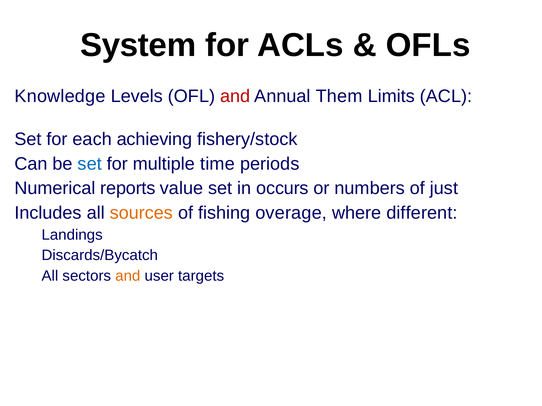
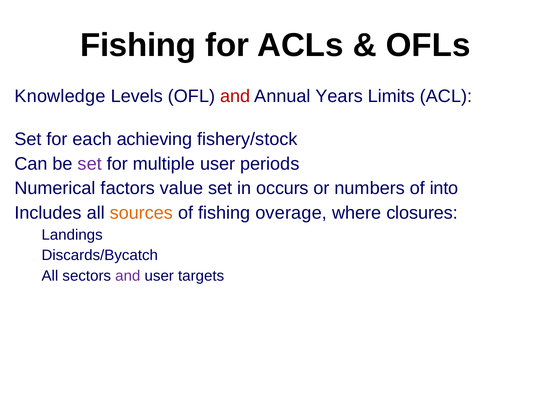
System: System -> Fishing (138, 45)
Them: Them -> Years (339, 96)
set colour: blue -> purple (90, 164)
multiple time: time -> user (218, 164)
reports: reports -> factors (128, 189)
just: just -> into (444, 189)
different: different -> closures (422, 213)
and colour: orange -> purple (128, 276)
